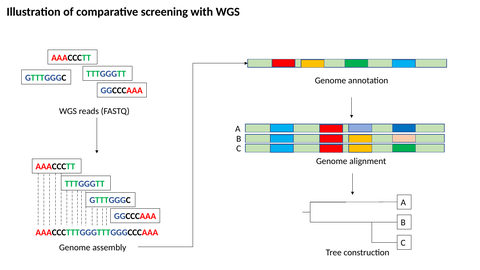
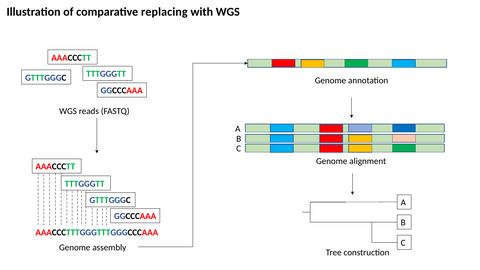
screening: screening -> replacing (164, 12)
